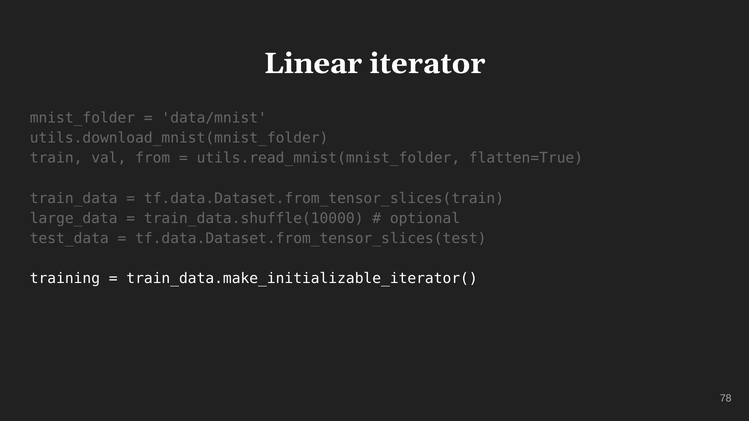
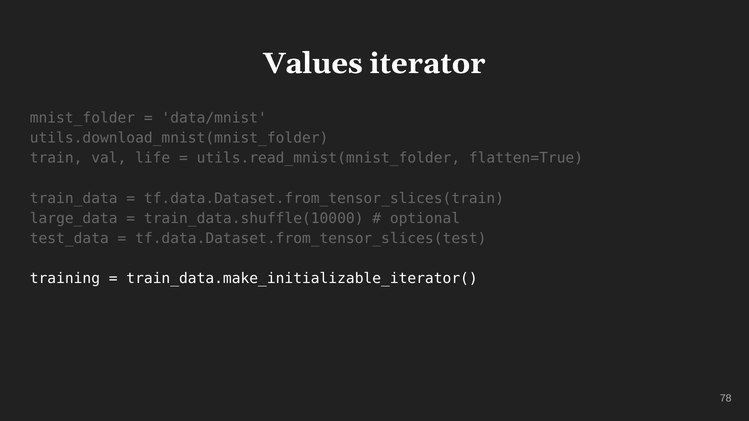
Linear: Linear -> Values (313, 63)
from: from -> life (153, 158)
